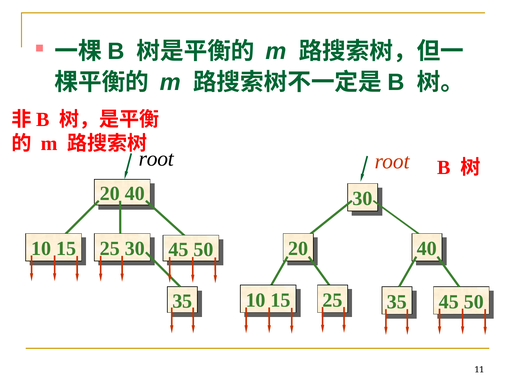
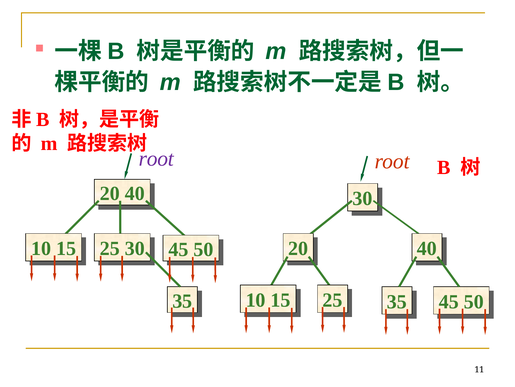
root colour: black -> purple (156, 159)
